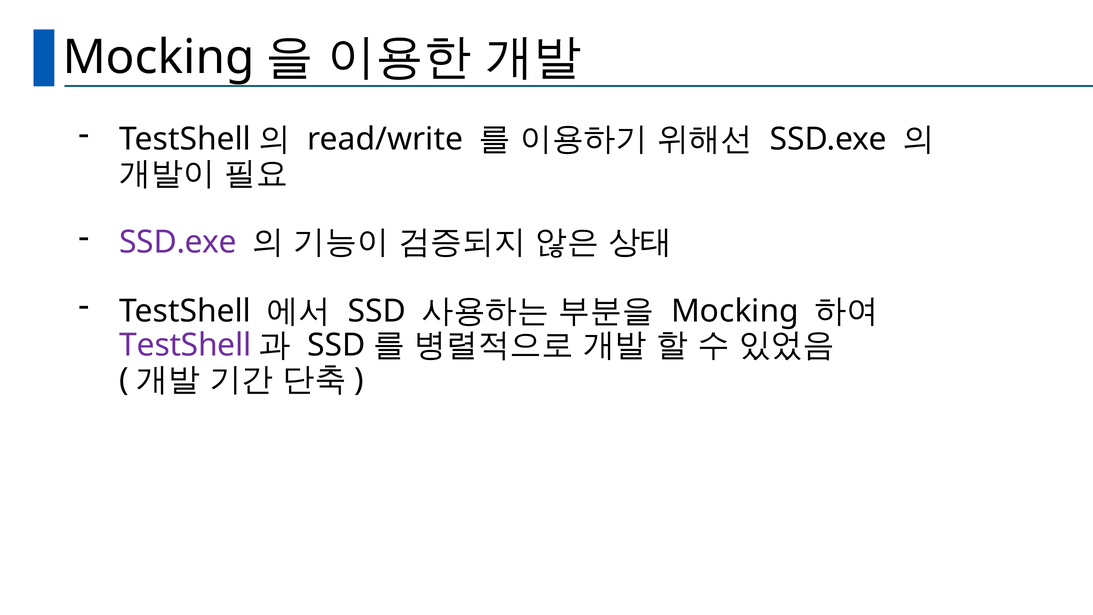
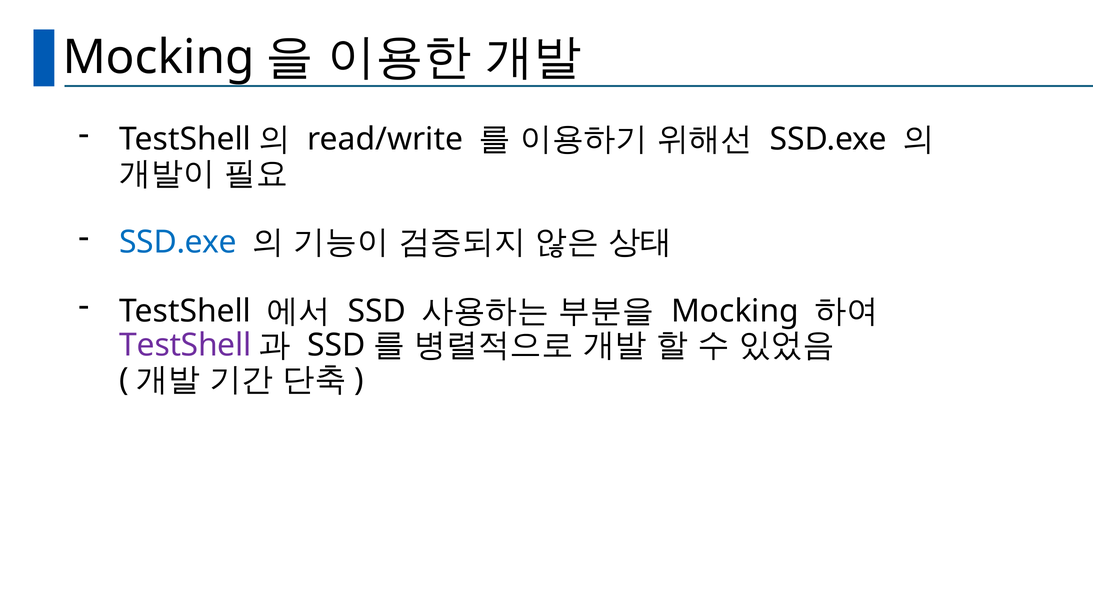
SSD.exe colour: purple -> blue (178, 242)
